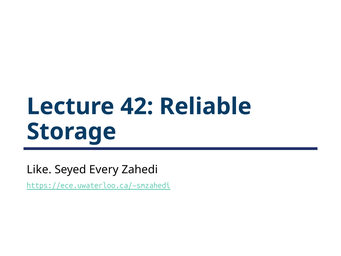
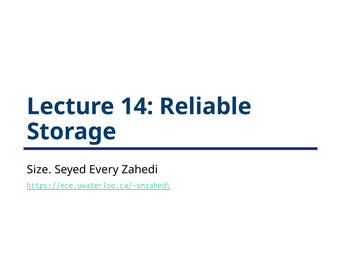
42: 42 -> 14 (137, 106)
Like: Like -> Size (39, 169)
